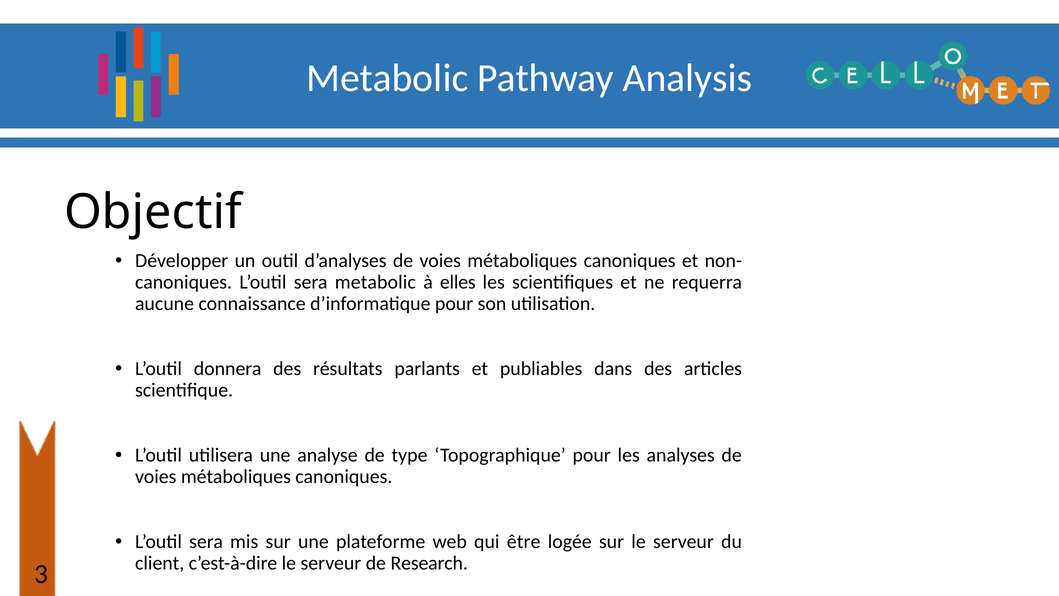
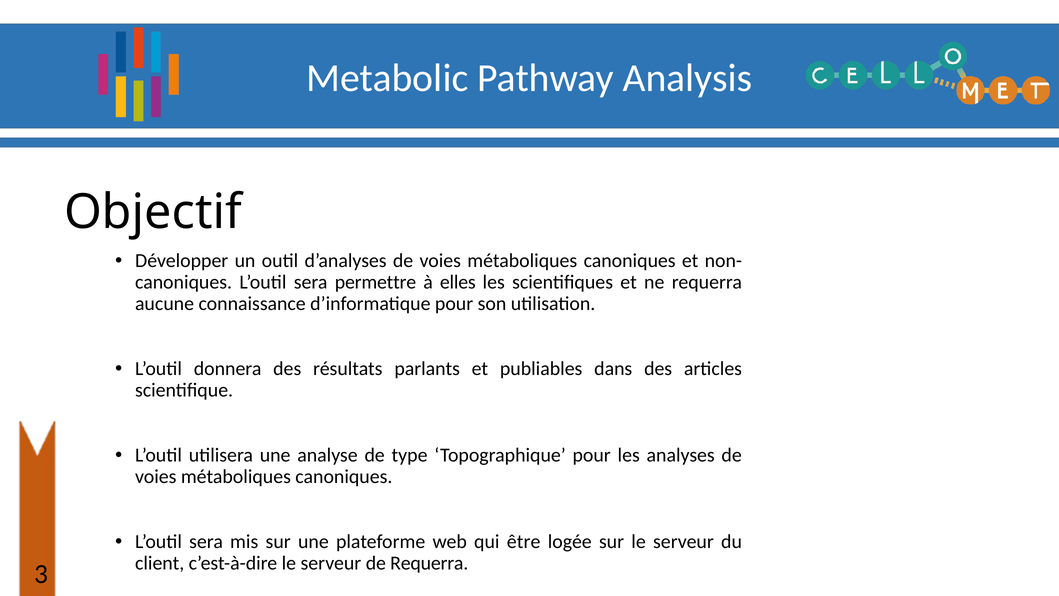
sera metabolic: metabolic -> permettre (376, 282)
de Research: Research -> Requerra (429, 563)
